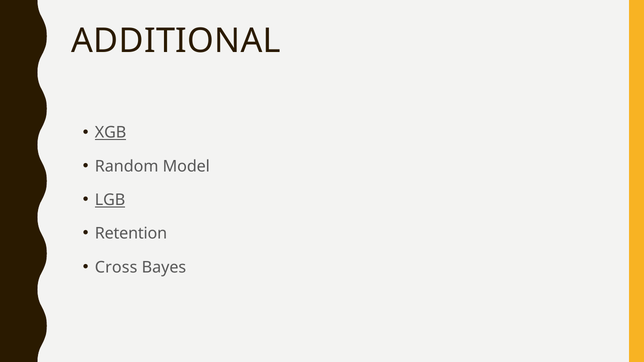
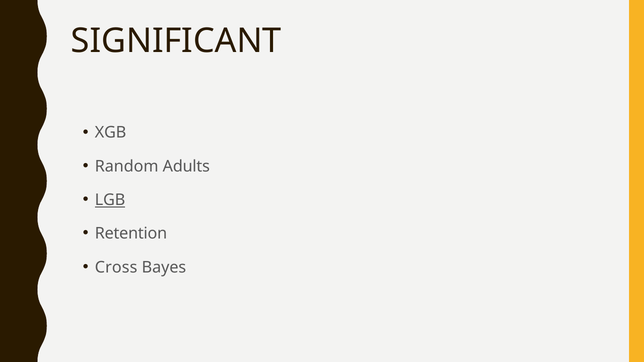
ADDITIONAL: ADDITIONAL -> SIGNIFICANT (176, 41)
XGB underline: present -> none (111, 133)
Model: Model -> Adults (186, 166)
